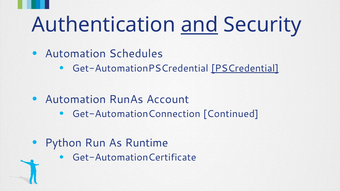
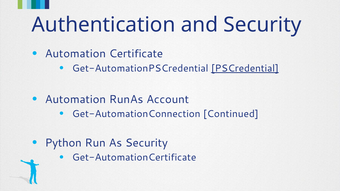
and underline: present -> none (199, 25)
Schedules: Schedules -> Certificate (136, 54)
As Runtime: Runtime -> Security (146, 143)
